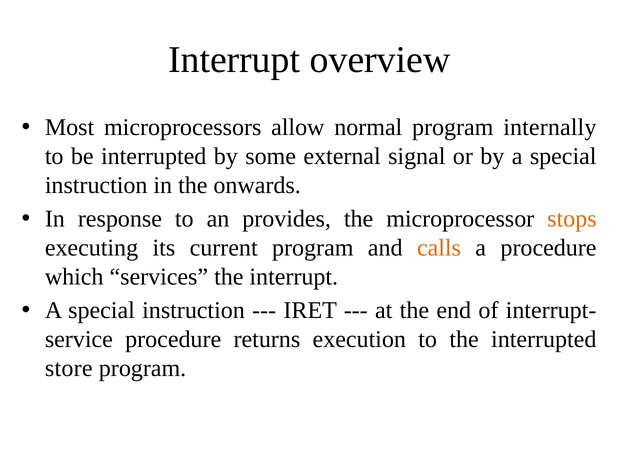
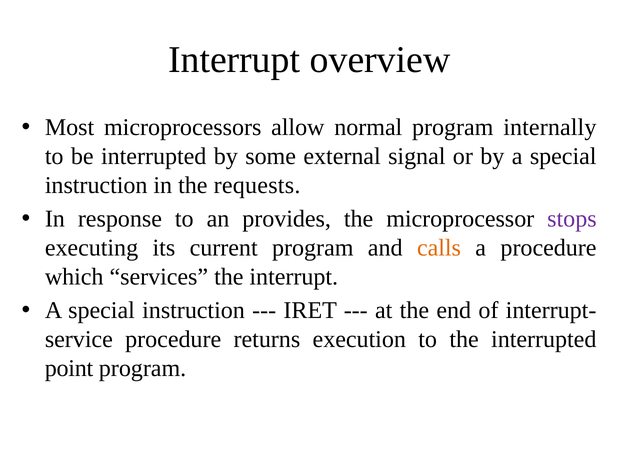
onwards: onwards -> requests (257, 185)
stops colour: orange -> purple (572, 219)
store: store -> point (69, 368)
